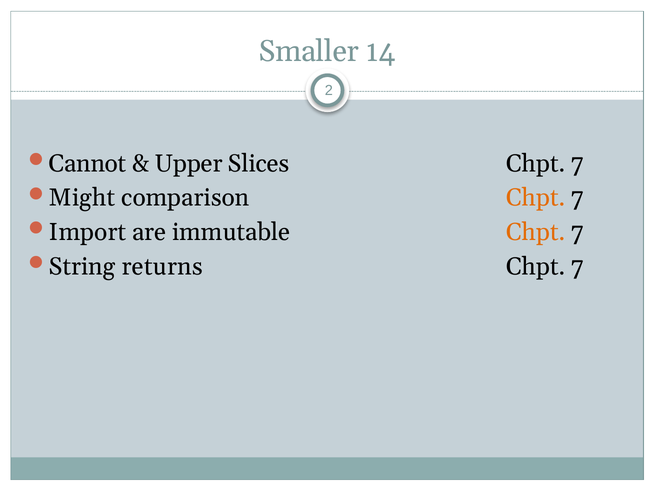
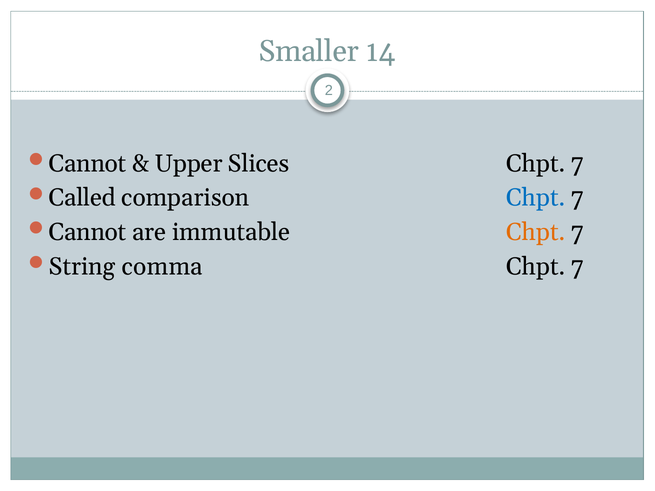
Might: Might -> Called (82, 198)
Chpt colour: orange -> blue (536, 198)
Import: Import -> Cannot (88, 232)
returns: returns -> comma (162, 267)
